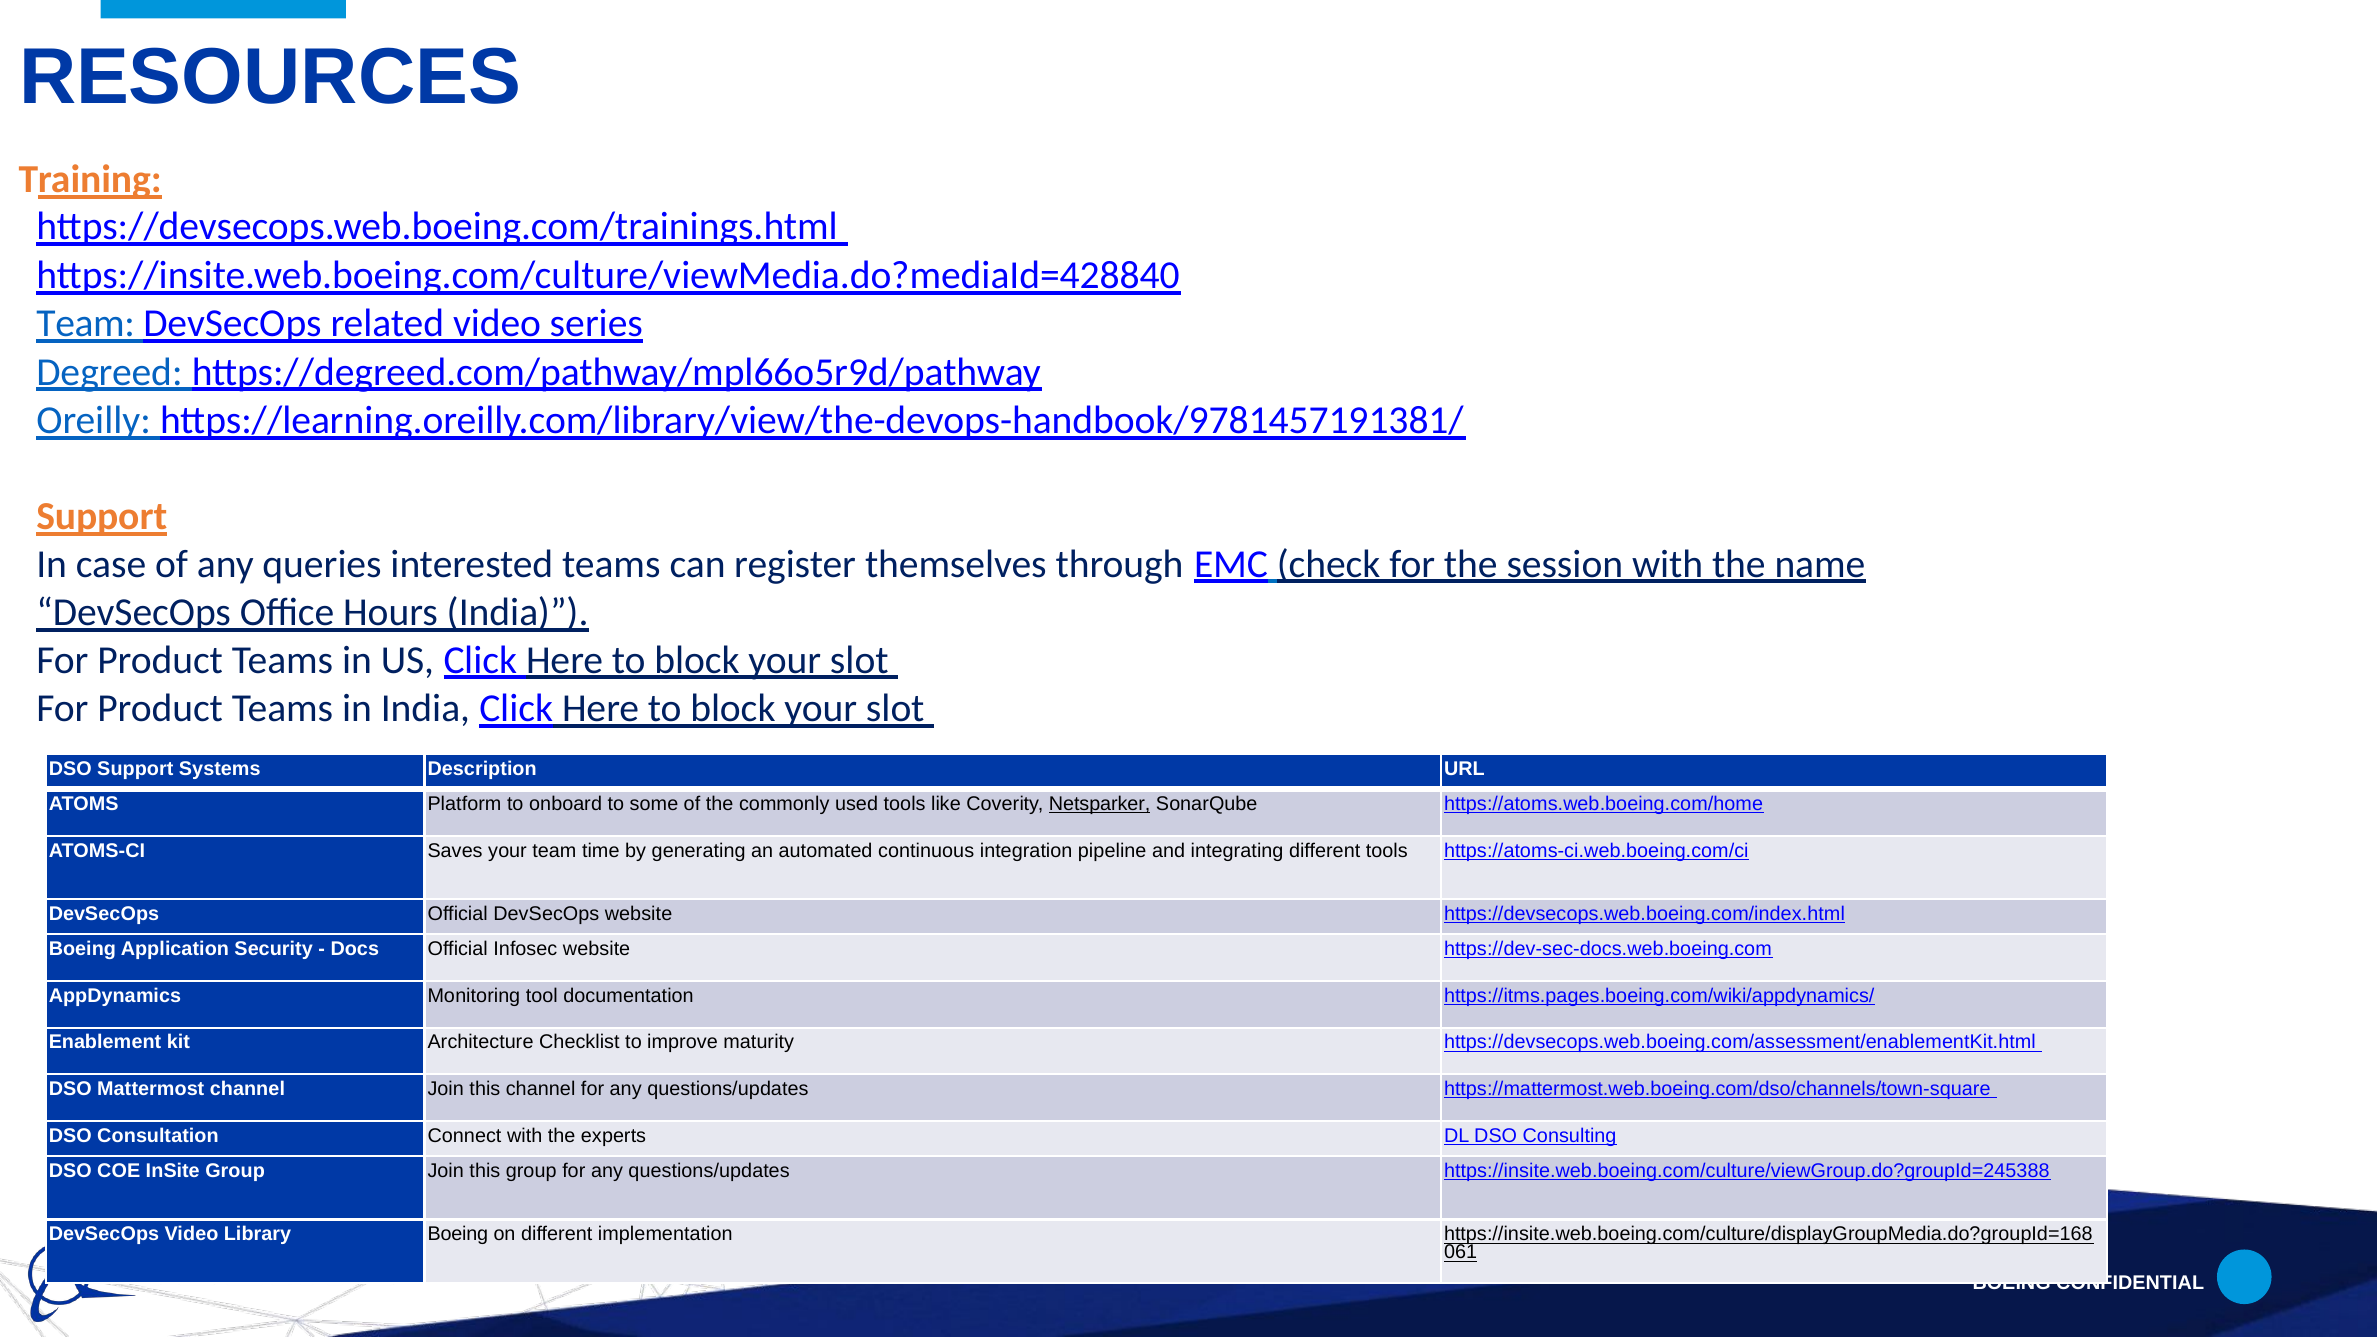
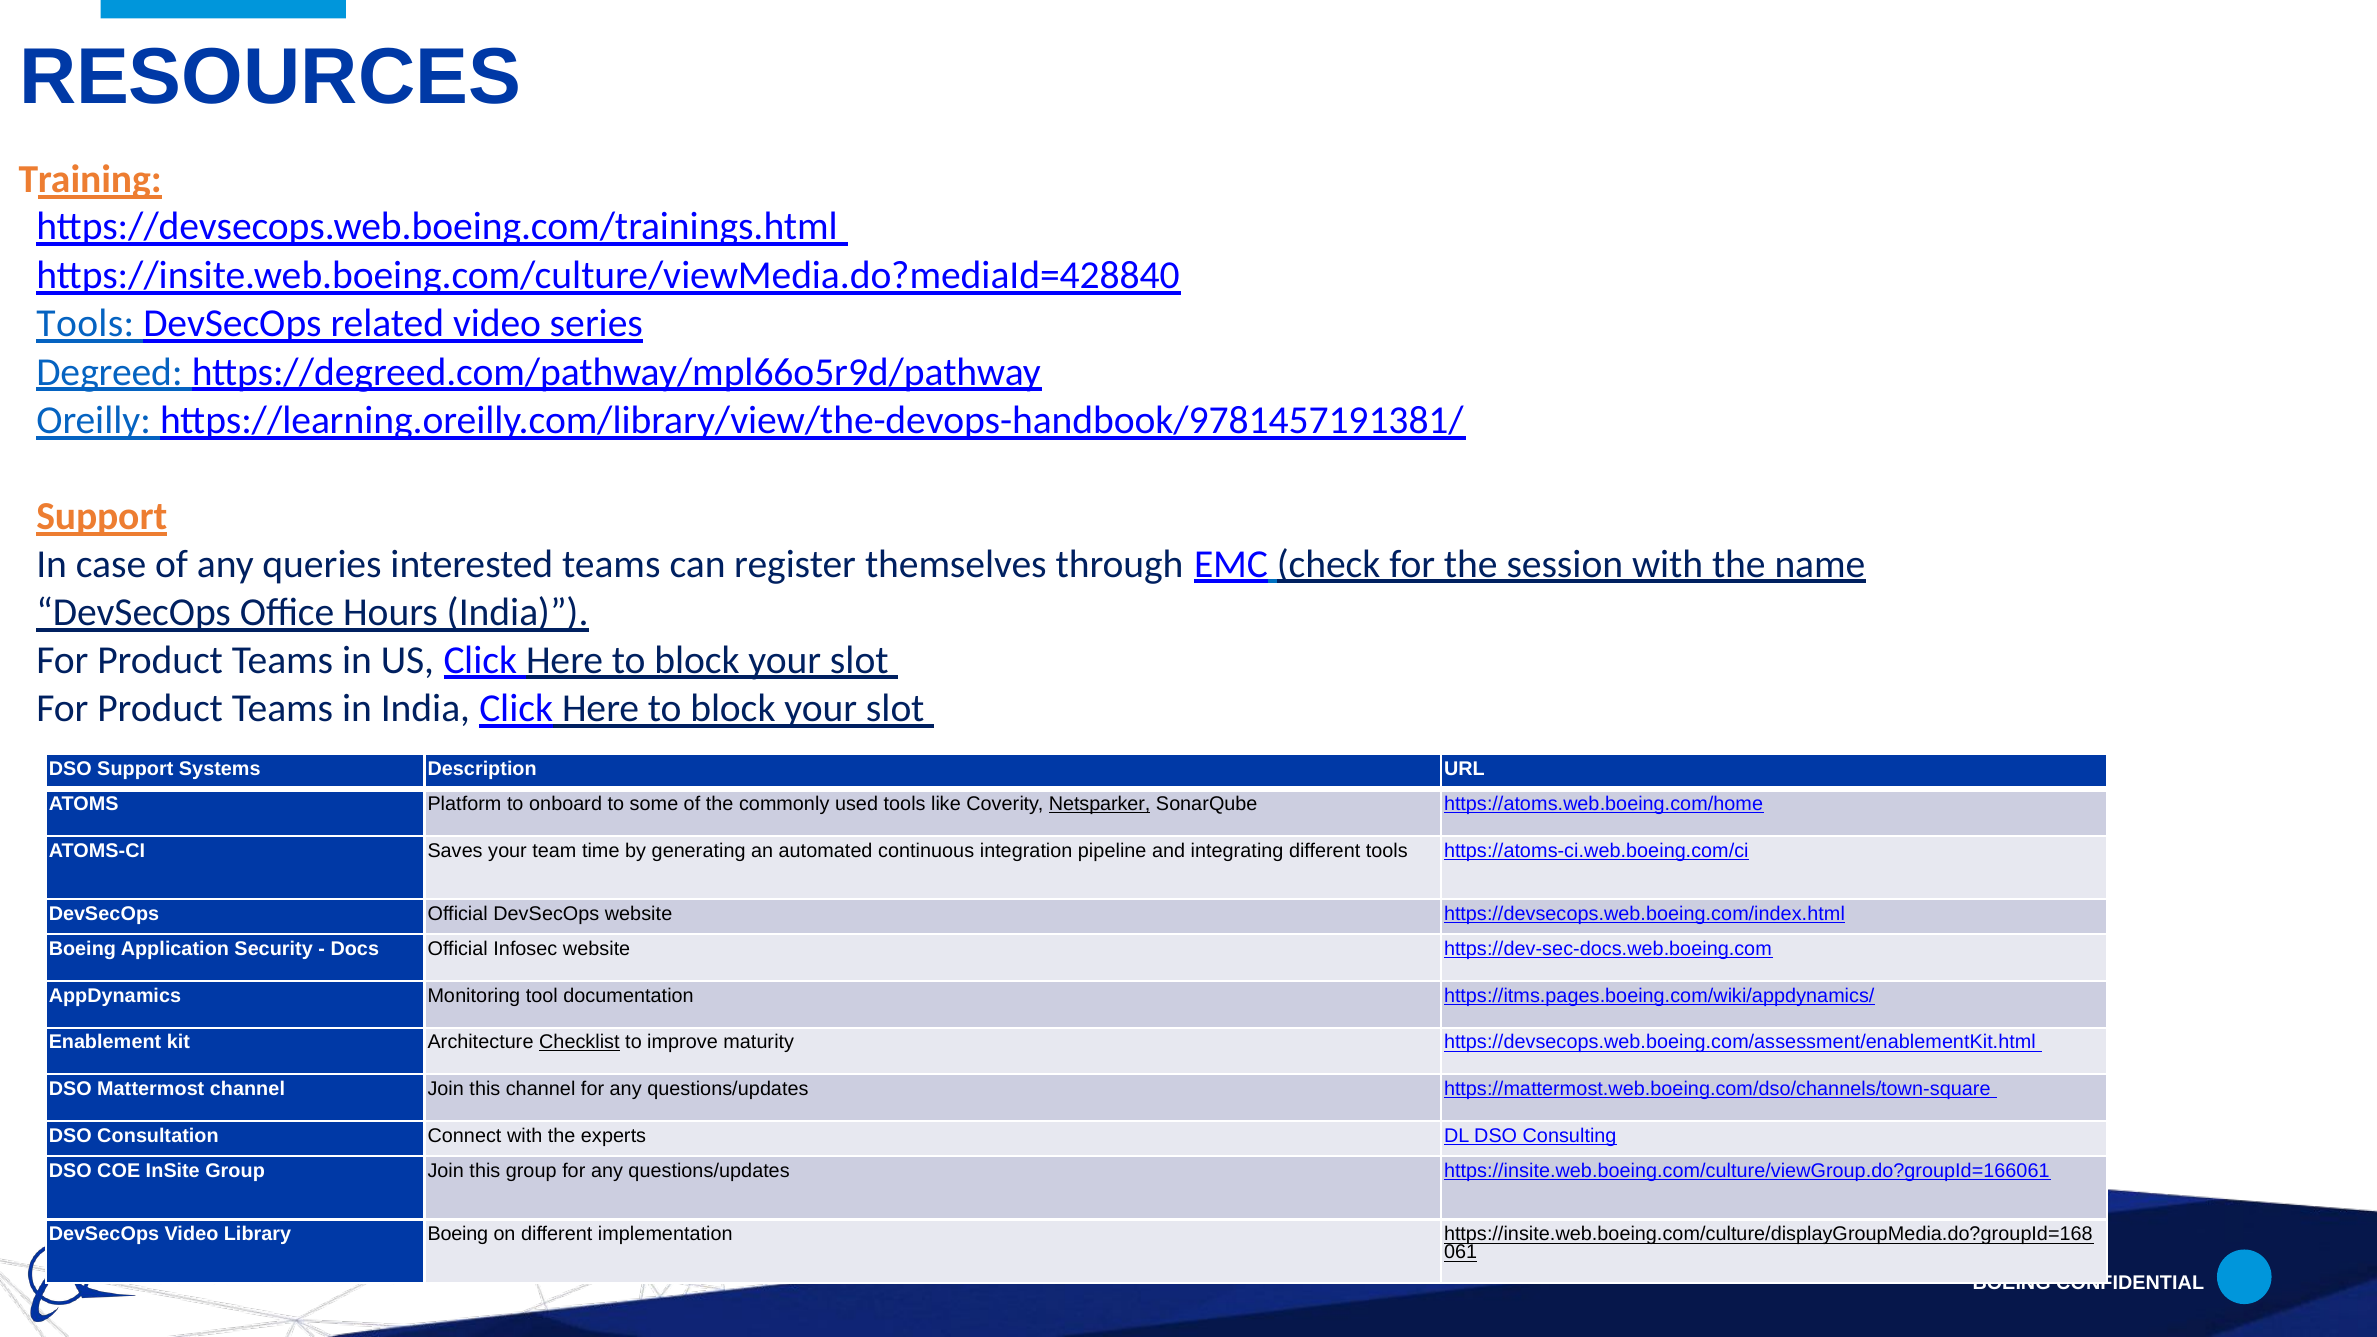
Team: Team -> Tools (85, 324)
Checklist underline: none -> present (579, 1042)
https://insite.web.boeing.com/culture/viewGroup.do?groupId=245388: https://insite.web.boeing.com/culture/viewGroup.do?groupId=245388 -> https://insite.web.boeing.com/culture/viewGroup.do?groupId=166061 (1747, 1171)
